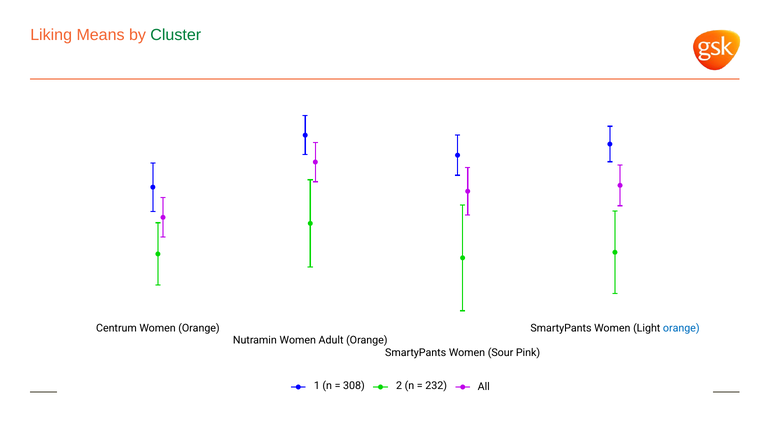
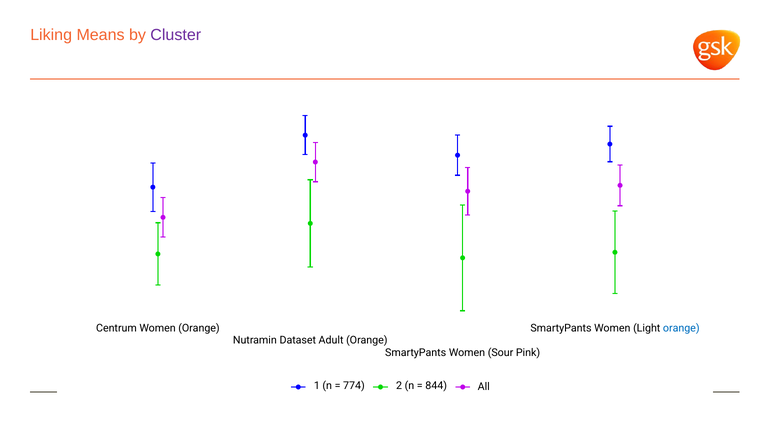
Cluster colour: green -> purple (176, 35)
Nutramin Women: Women -> Dataset (298, 340)
308: 308 -> 774 (354, 386)
232: 232 -> 844 (436, 386)
